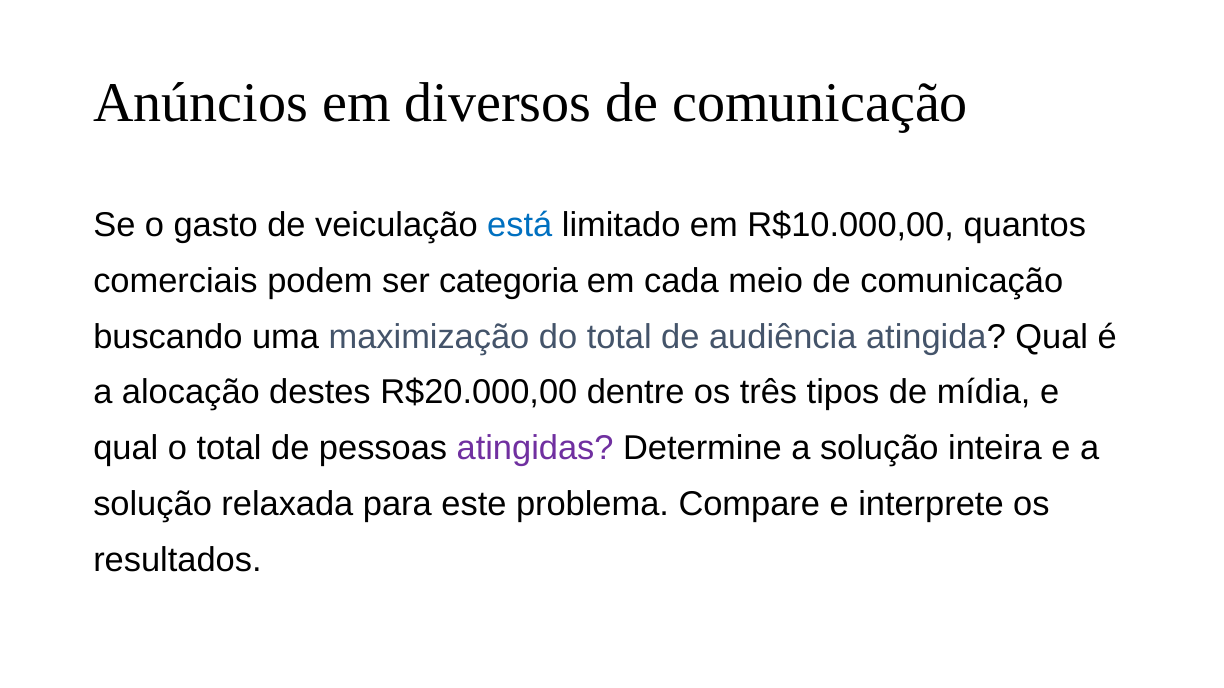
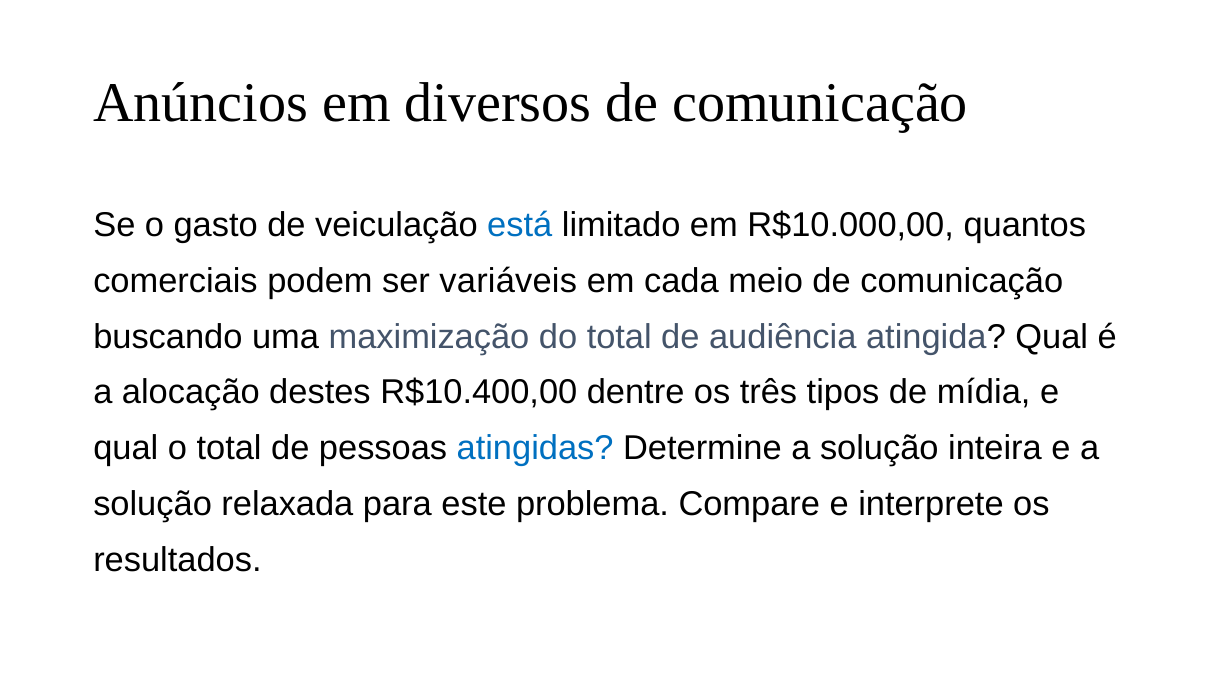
categoria: categoria -> variáveis (508, 281)
R$20.000,00: R$20.000,00 -> R$10.400,00 (479, 393)
atingidas colour: purple -> blue (535, 449)
